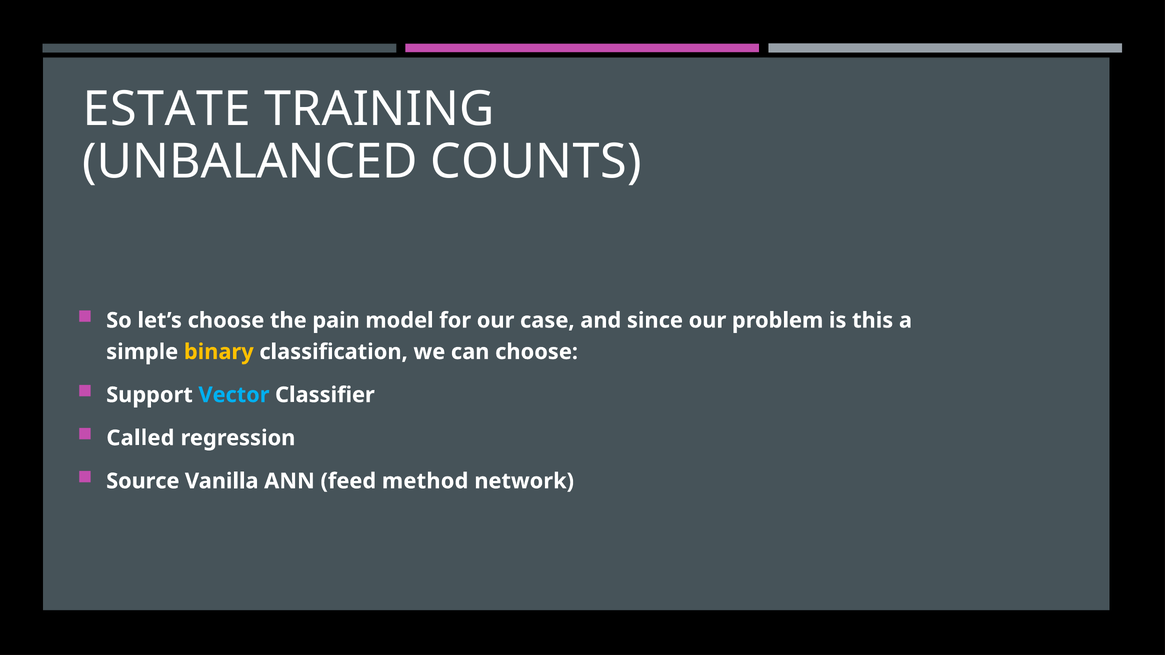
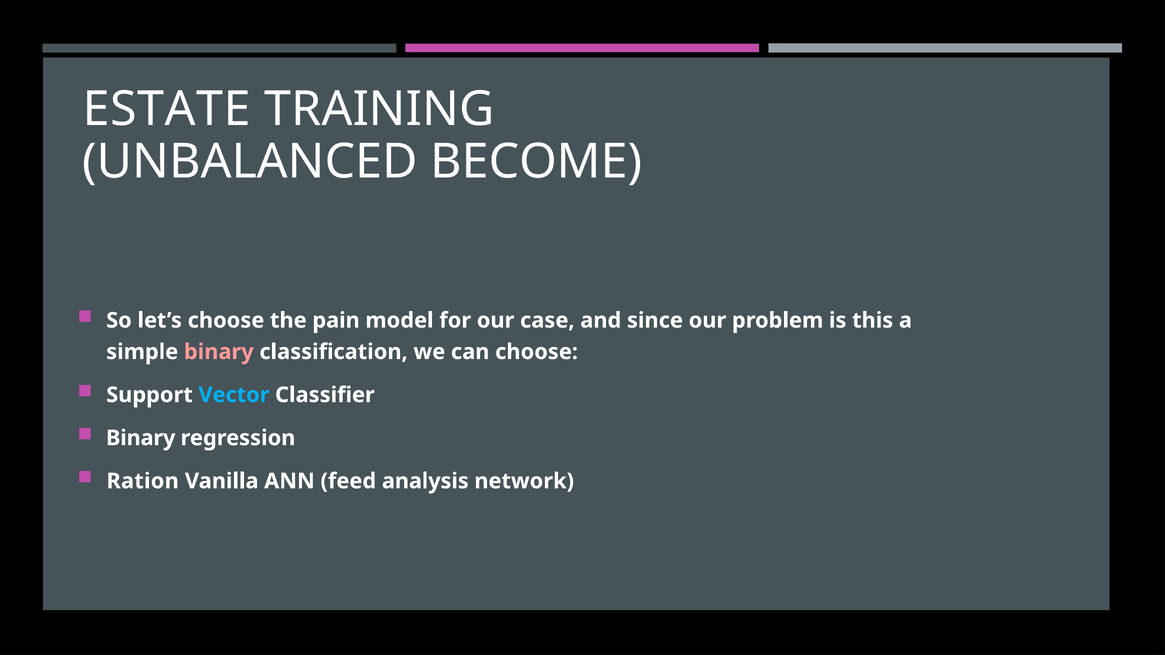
COUNTS: COUNTS -> BECOME (536, 162)
binary colour: yellow -> pink (219, 352)
Called: Called -> Binary (141, 438)
Source: Source -> Ration (143, 481)
method: method -> analysis (425, 481)
